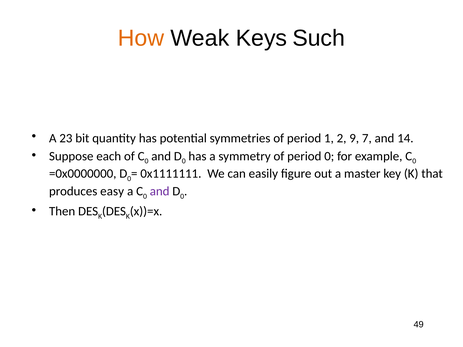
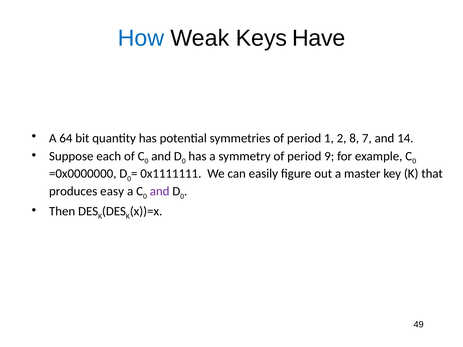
How colour: orange -> blue (141, 38)
Such: Such -> Have (319, 38)
23: 23 -> 64 (66, 138)
9: 9 -> 8 (354, 138)
period 0: 0 -> 9 (329, 156)
